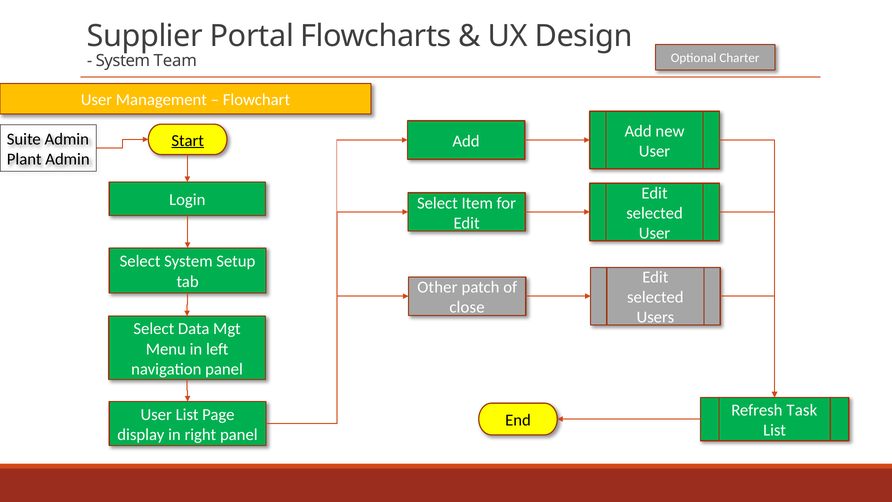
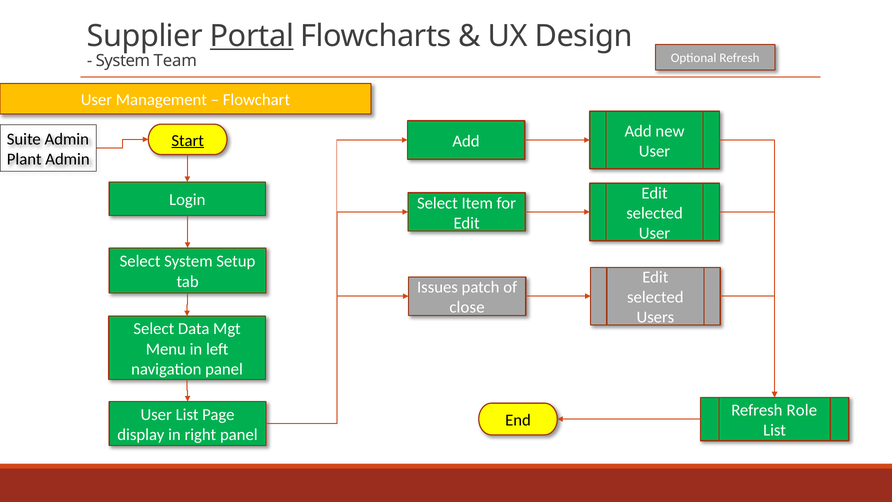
Portal underline: none -> present (252, 36)
Optional Charter: Charter -> Refresh (739, 58)
Other: Other -> Issues (437, 287)
Task: Task -> Role (802, 410)
